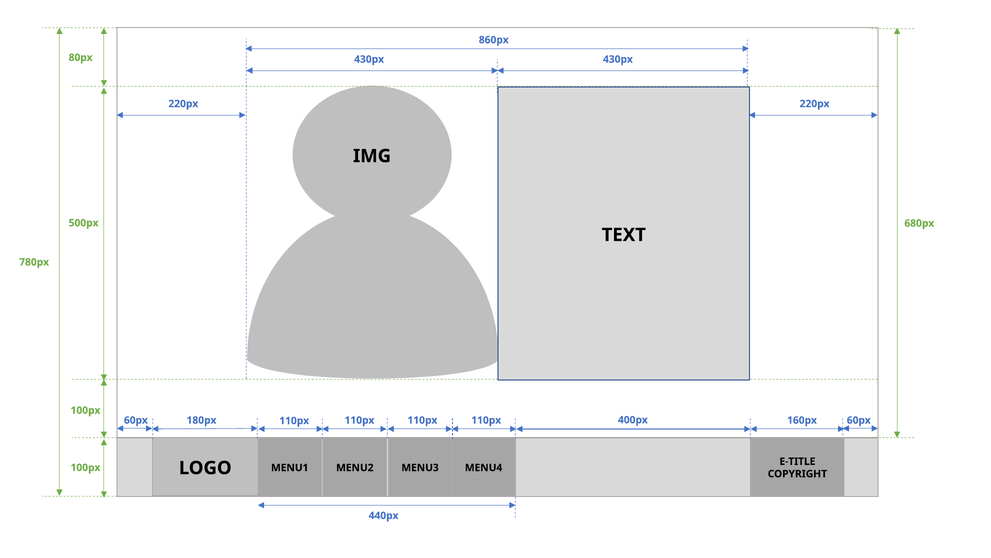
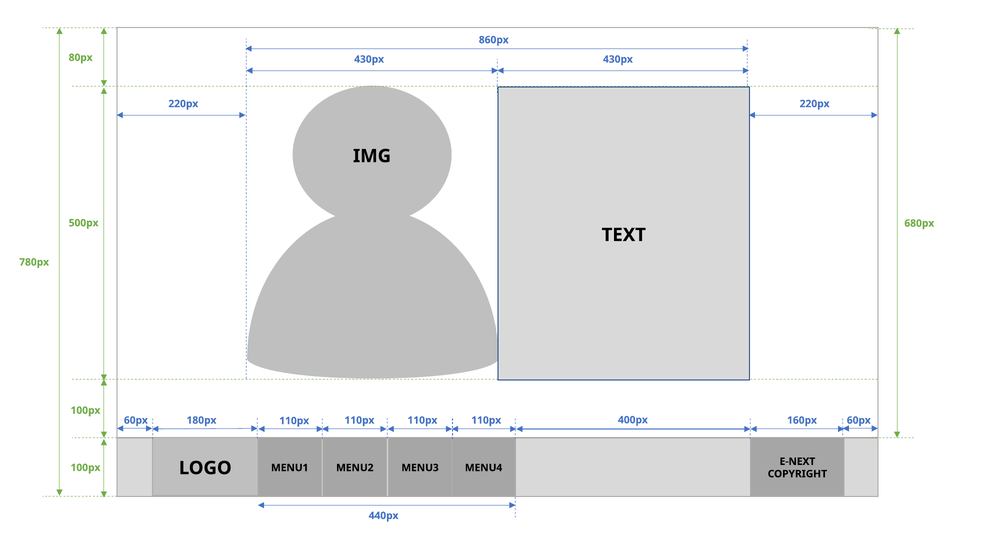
E-TITLE: E-TITLE -> E-NEXT (797, 461)
